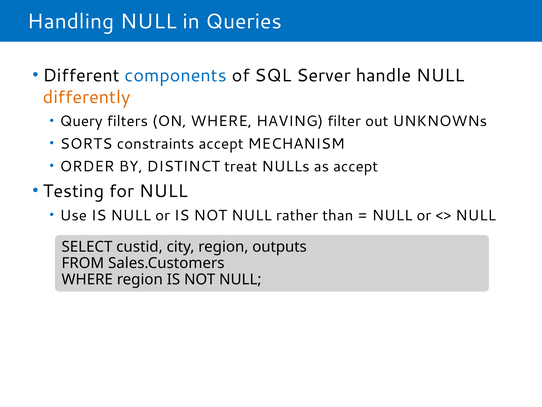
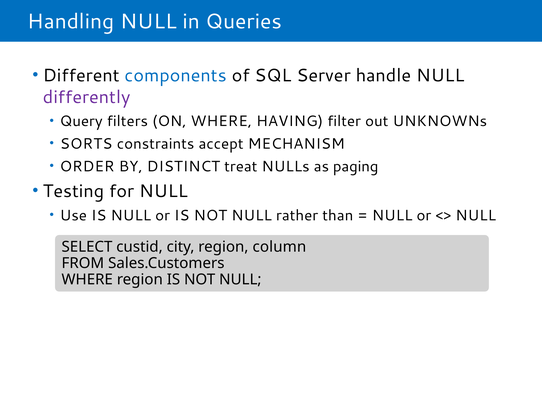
differently colour: orange -> purple (87, 97)
as accept: accept -> paging (356, 166)
outputs: outputs -> column (279, 247)
